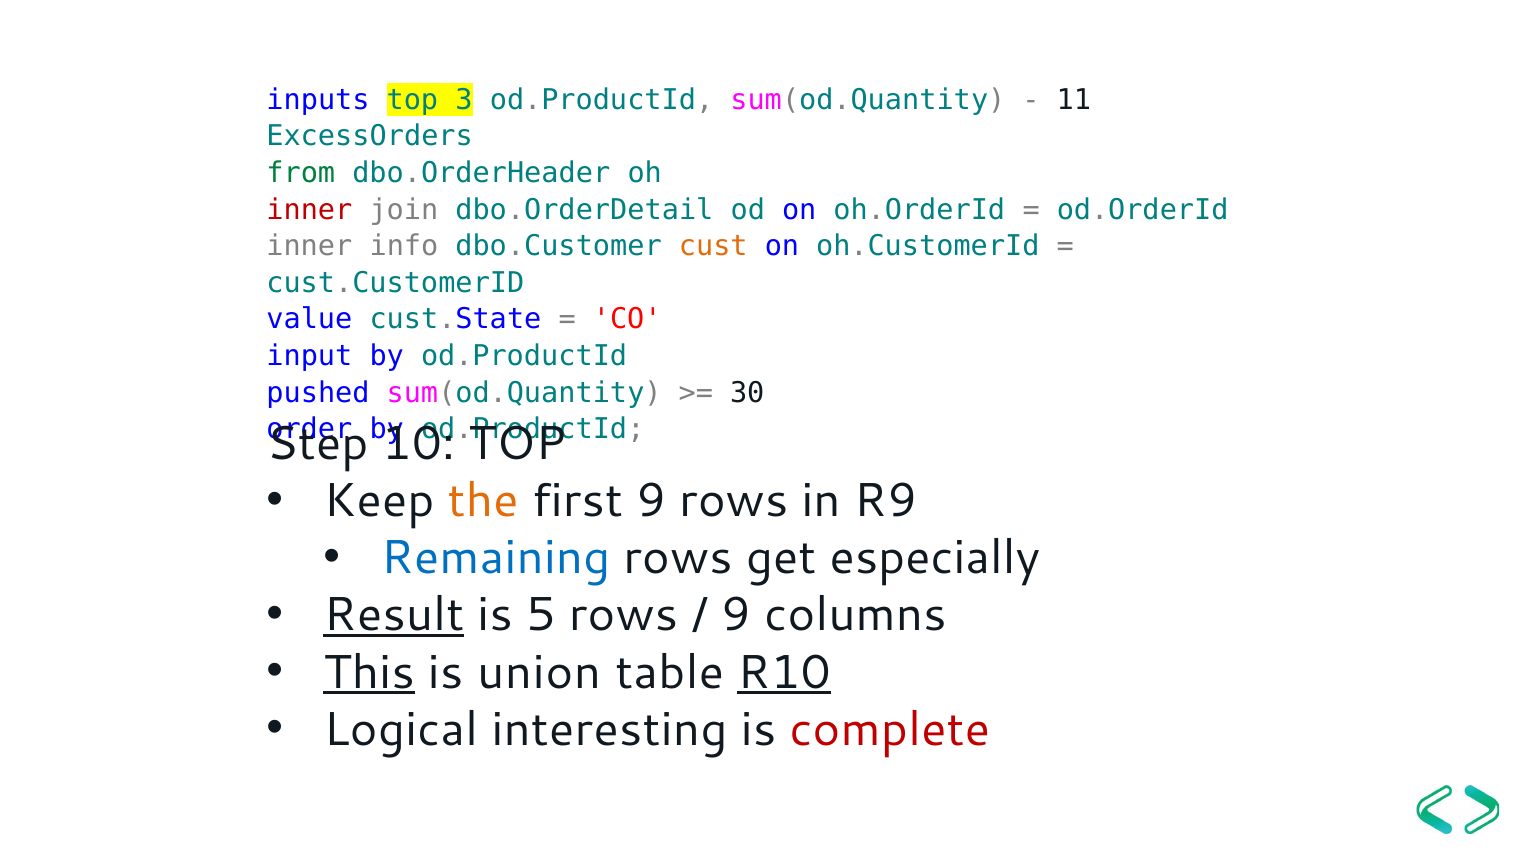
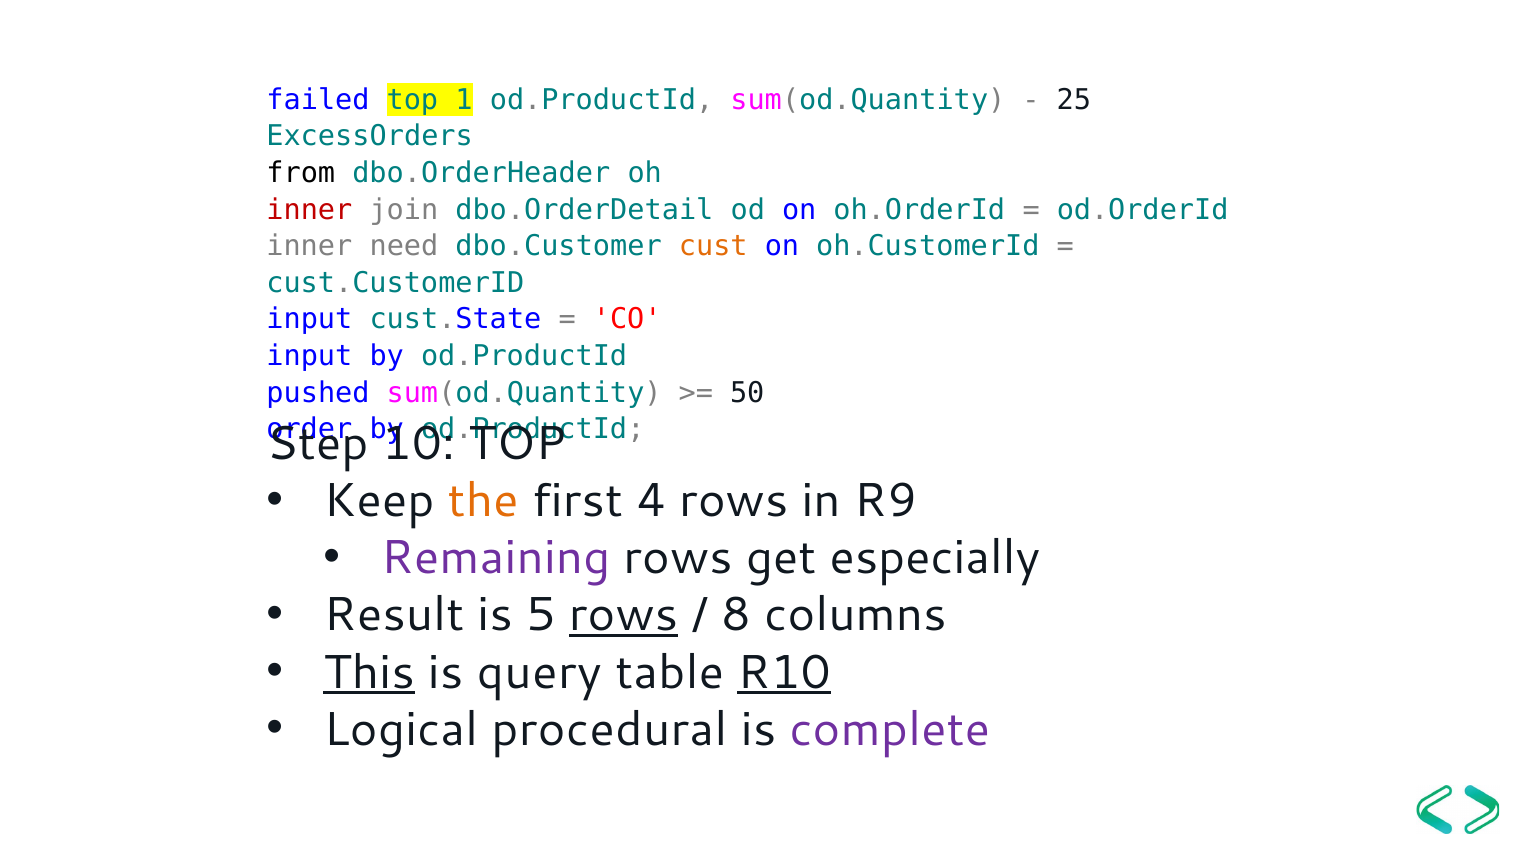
inputs: inputs -> failed (318, 100)
3: 3 -> 1 (464, 100)
11: 11 -> 25 (1074, 100)
from colour: green -> black (301, 173)
info: info -> need (404, 246)
value: value -> input (309, 319)
30: 30 -> 50 (747, 393)
first 9: 9 -> 4 (651, 501)
Remaining colour: blue -> purple (496, 558)
Result underline: present -> none (394, 615)
rows underline: none -> present (624, 615)
9: 9 -> 8 (736, 615)
union: union -> query (539, 672)
interesting: interesting -> procedural (609, 729)
complete colour: red -> purple (890, 729)
